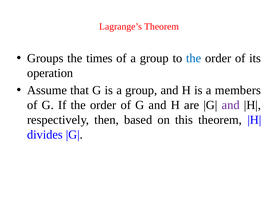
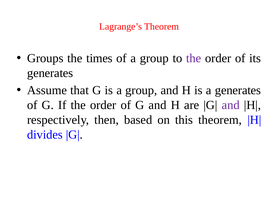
the colour: blue -> purple (194, 58)
operation: operation -> generates (50, 73)
a members: members -> generates (238, 90)
